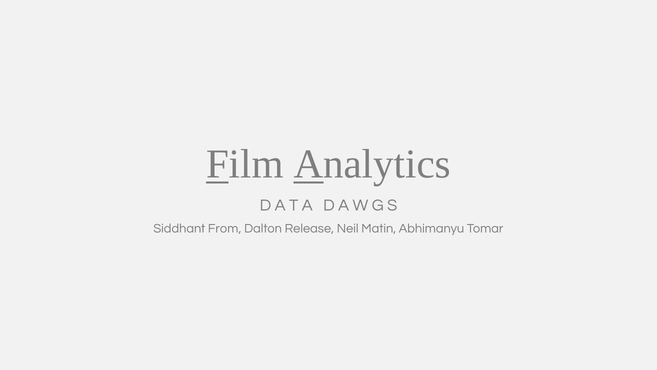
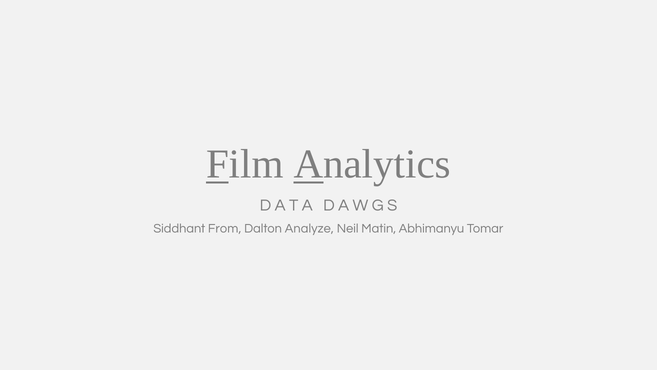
Release: Release -> Analyze (309, 228)
